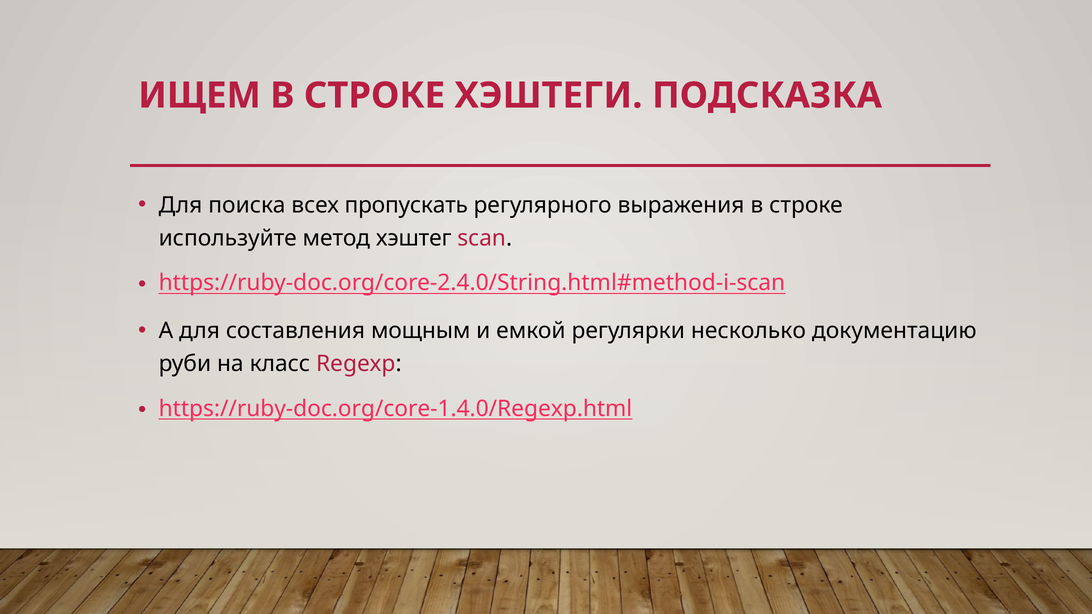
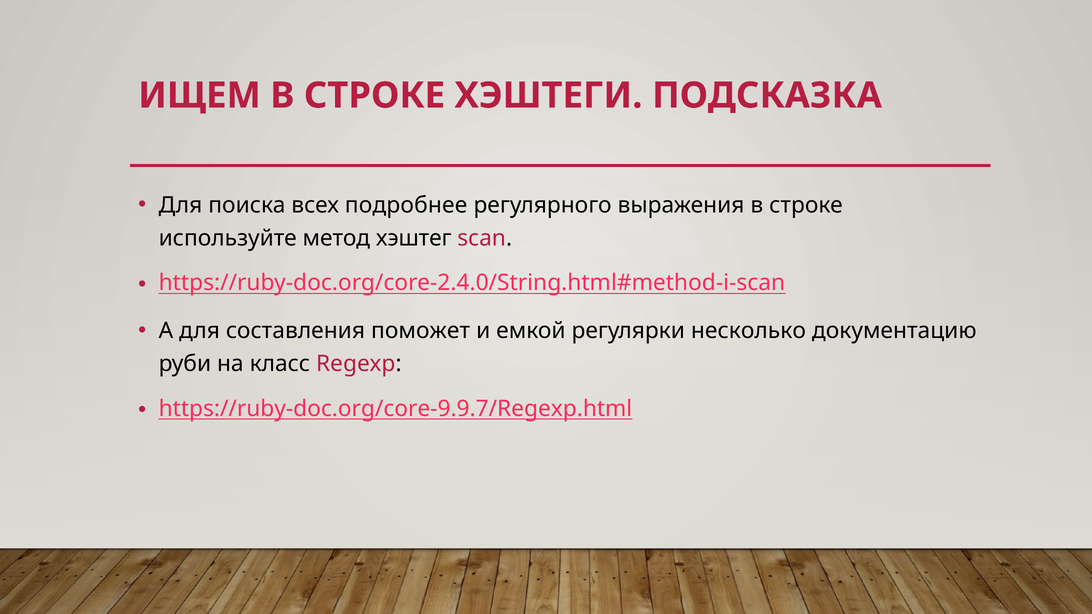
пропускать: пропускать -> подробнее (406, 205)
мощным: мощным -> поможет (421, 331)
https://ruby-doc.org/core-1.4.0/Regexp.html: https://ruby-doc.org/core-1.4.0/Regexp.html -> https://ruby-doc.org/core-9.9.7/Regexp.html (395, 409)
